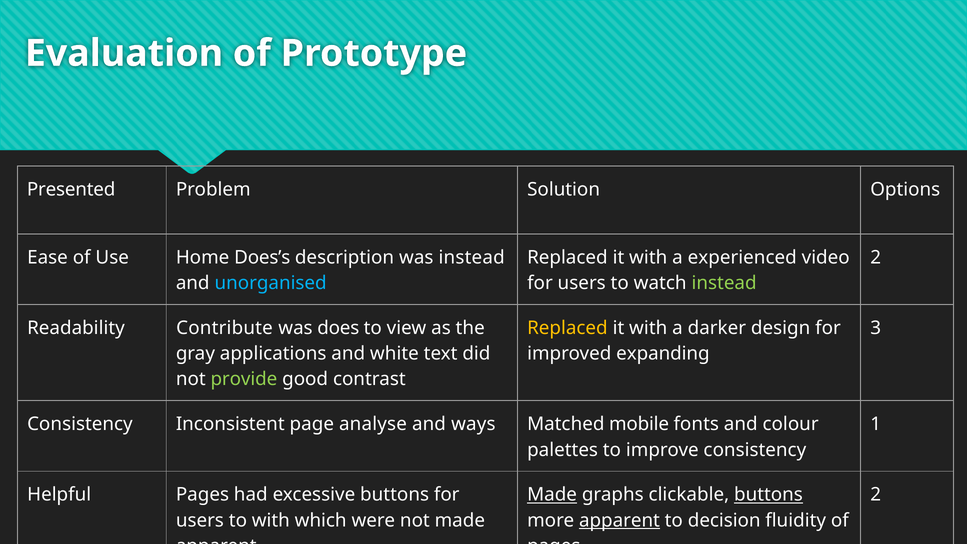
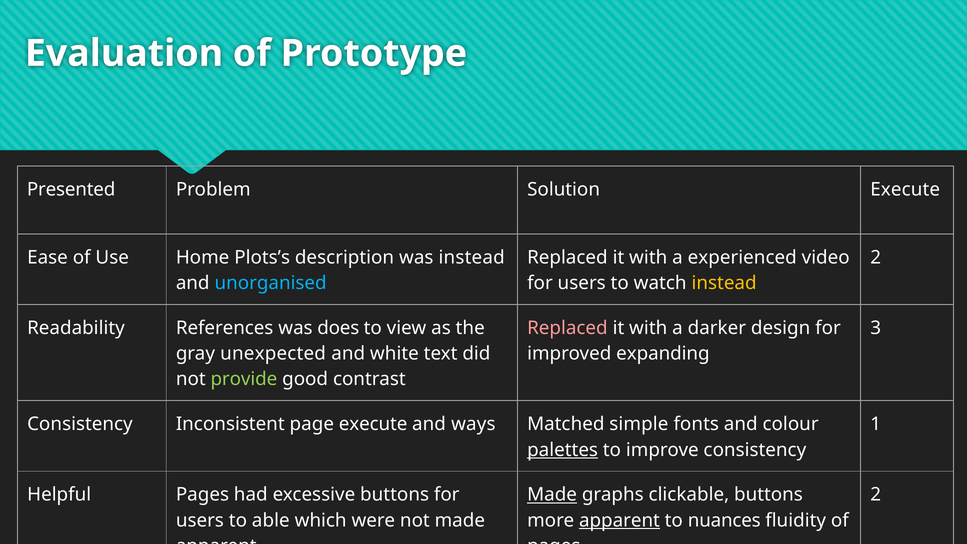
Solution Options: Options -> Execute (905, 190)
Does’s: Does’s -> Plots’s (262, 257)
instead colour: light green -> yellow (724, 283)
Contribute: Contribute -> References (225, 328)
Replaced colour: yellow -> pink (567, 328)
applications: applications -> unexpected (273, 354)
page analyse: analyse -> execute (373, 424)
mobile: mobile -> simple (639, 424)
palettes underline: none -> present (563, 450)
buttons underline: present -> none (768, 495)
to with: with -> able (271, 520)
decision: decision -> nuances (724, 520)
